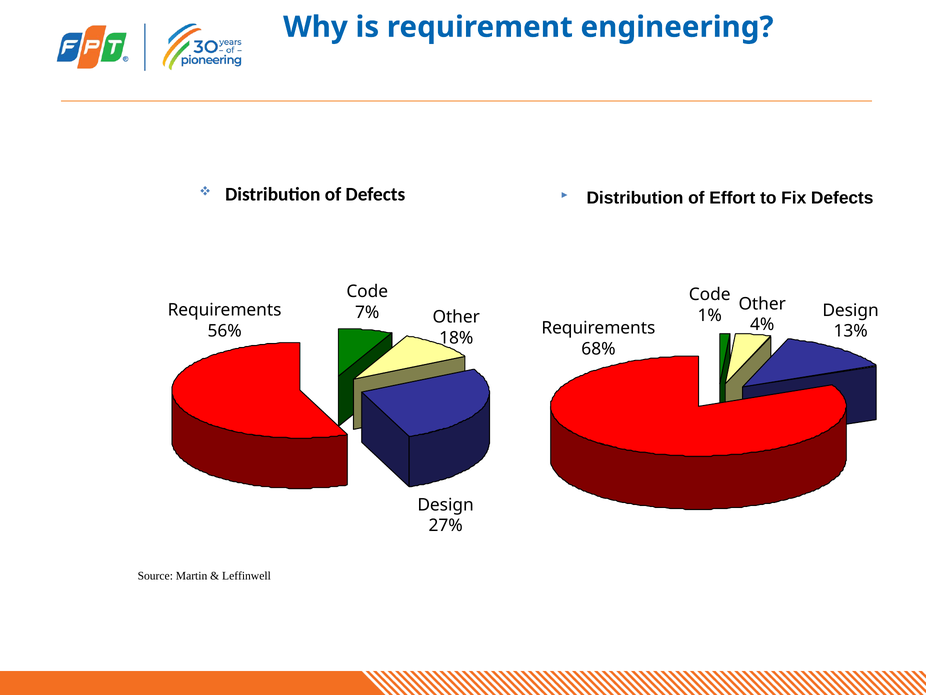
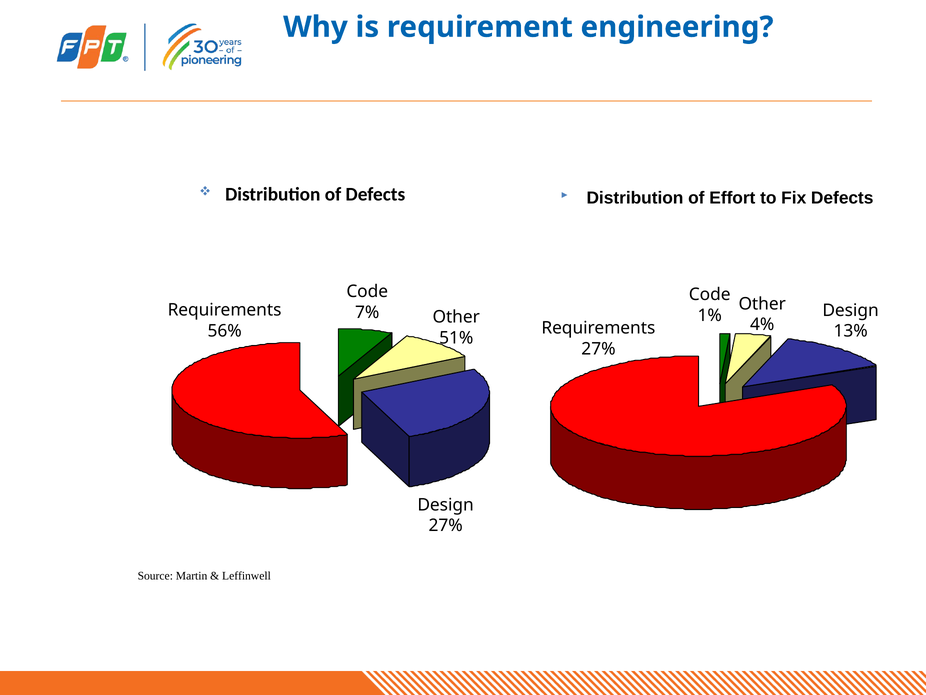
18%: 18% -> 51% (456, 338)
68%: 68% -> 27% (598, 349)
